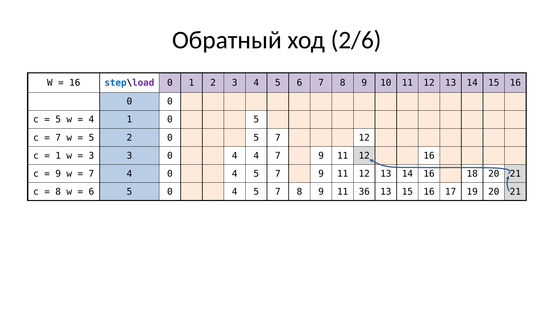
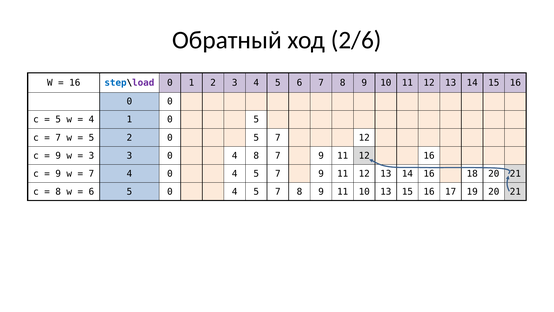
1: 1 -> 9 (58, 155)
4 4: 4 -> 8 (256, 155)
11 36: 36 -> 10 (364, 191)
